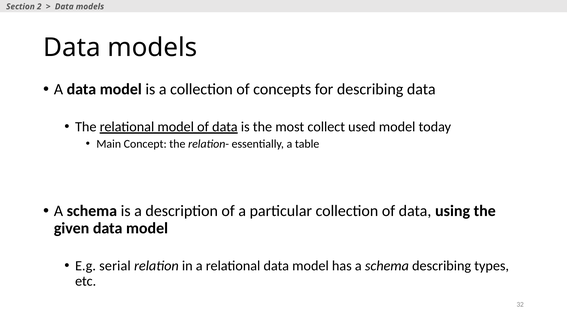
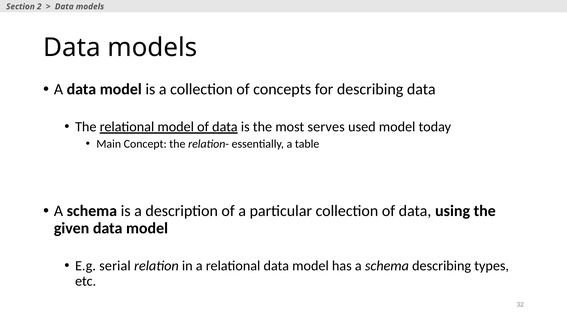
collect: collect -> serves (326, 127)
